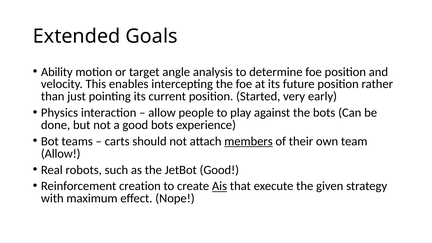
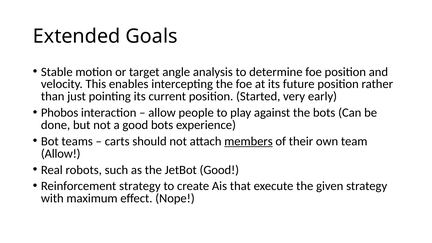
Ability: Ability -> Stable (57, 72)
Physics: Physics -> Phobos (60, 113)
Reinforcement creation: creation -> strategy (140, 186)
Ais underline: present -> none (220, 186)
